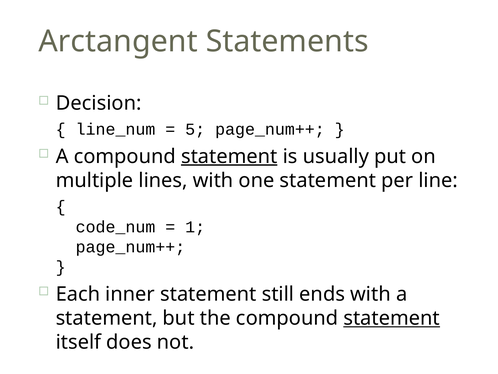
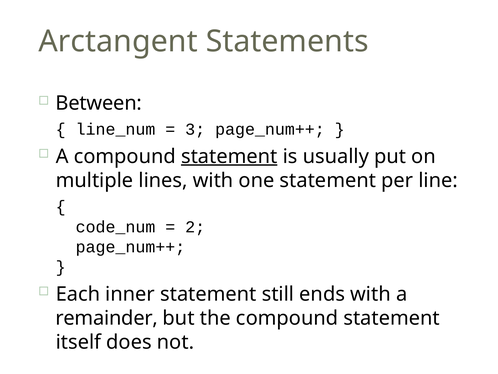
Decision: Decision -> Between (99, 103)
5: 5 -> 3 (195, 129)
1: 1 -> 2 (195, 227)
statement: statement -> remainder (107, 318)
statement underline: present -> none (392, 318)
